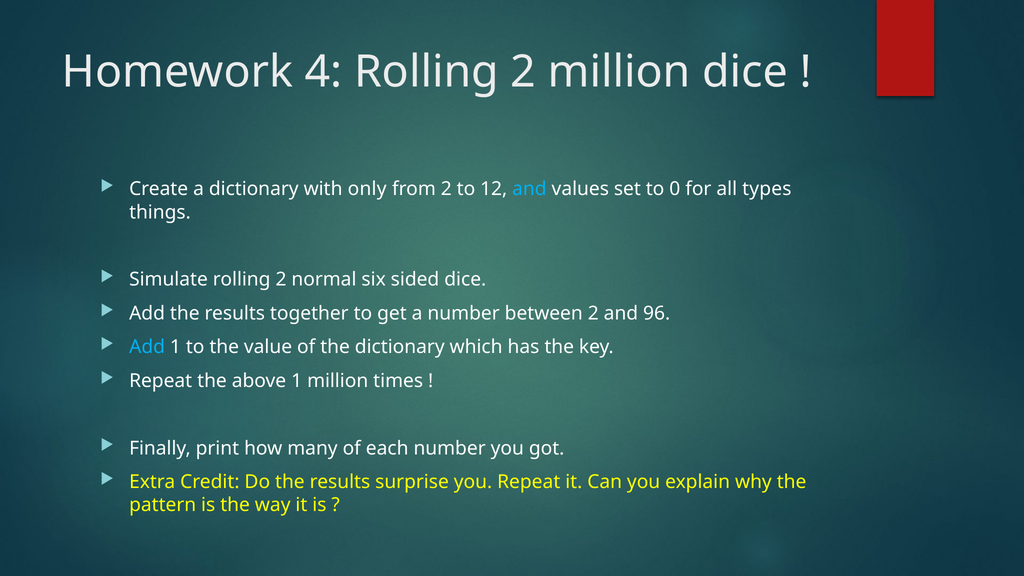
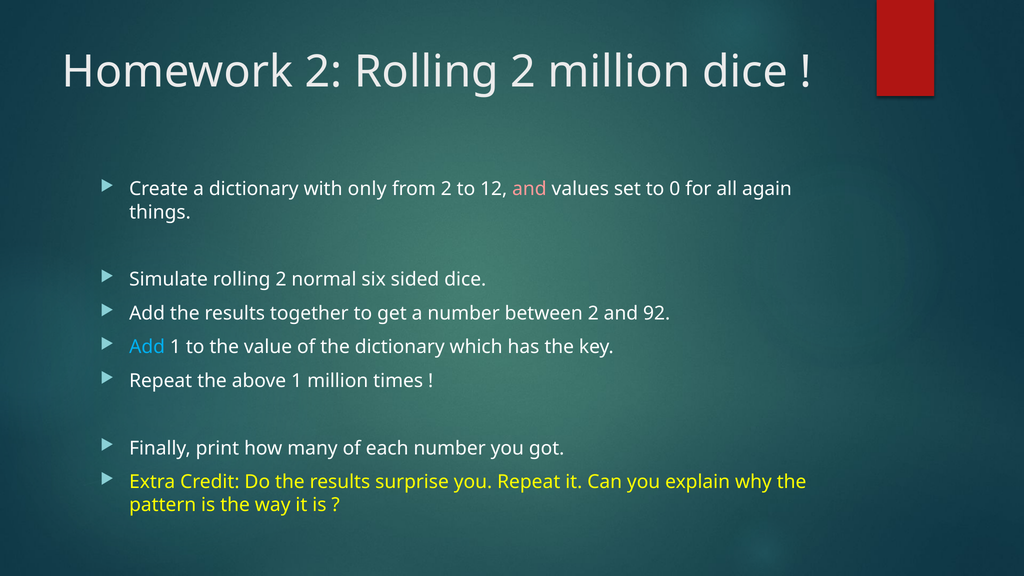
Homework 4: 4 -> 2 (324, 72)
and colour: light blue -> pink (529, 189)
types: types -> again (767, 189)
96: 96 -> 92 (657, 313)
